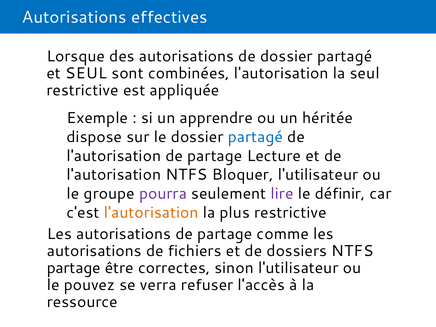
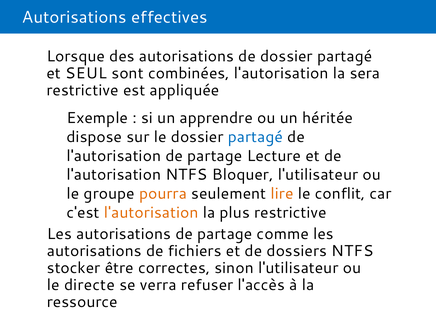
la seul: seul -> sera (365, 73)
pourra colour: purple -> orange (163, 194)
lire colour: purple -> orange (282, 194)
définir: définir -> conflit (340, 194)
partage: partage -> stocker (74, 268)
pouvez: pouvez -> directe (89, 285)
